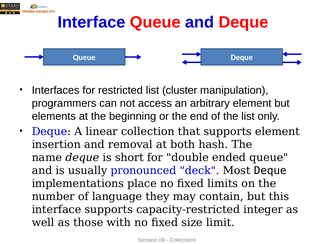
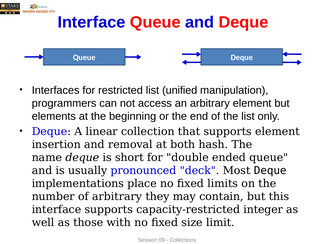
cluster: cluster -> unified (180, 90)
of language: language -> arbitrary (117, 197)
